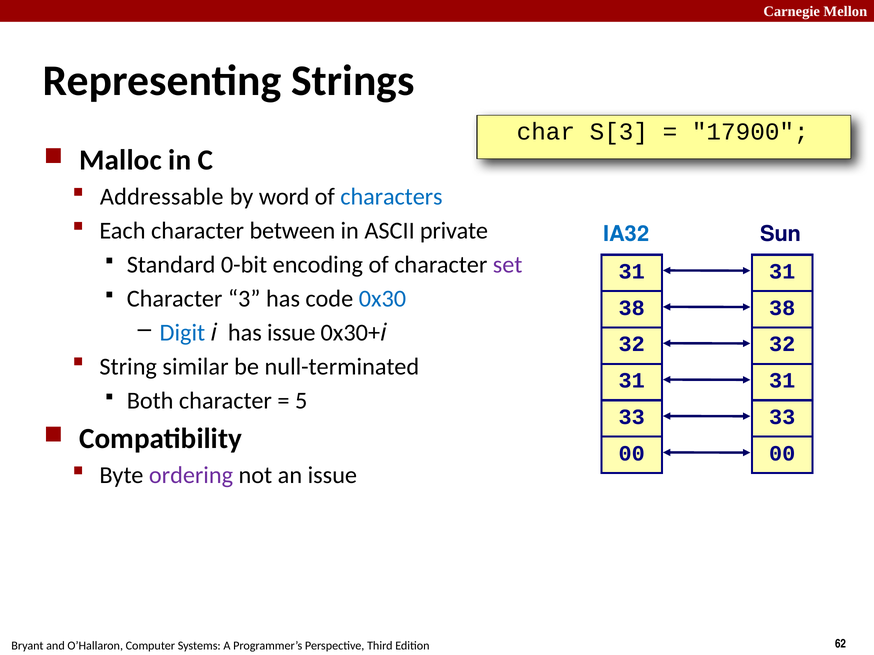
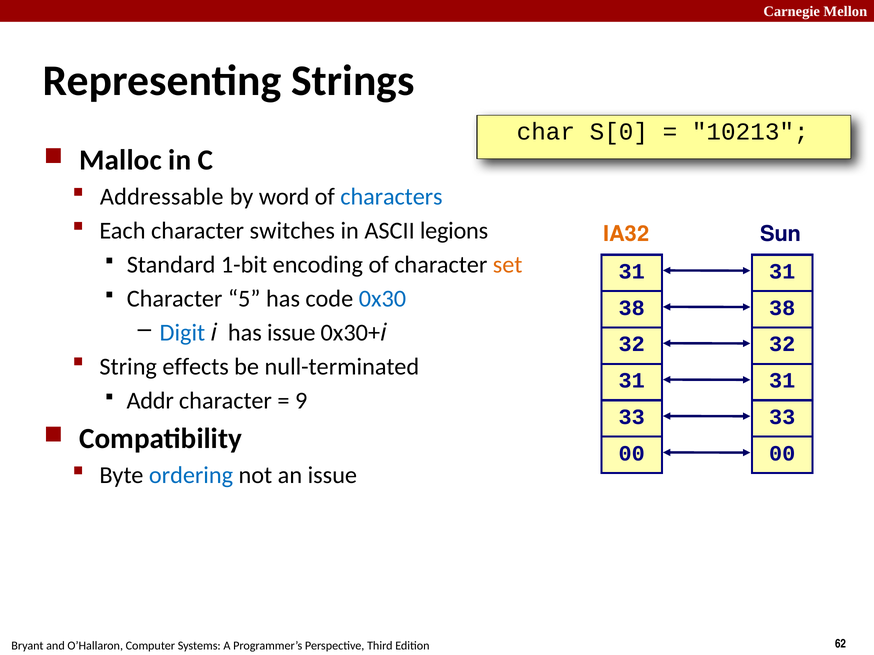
S[3: S[3 -> S[0 (619, 132)
17900: 17900 -> 10213 (750, 132)
between: between -> switches (292, 231)
private: private -> legions (454, 231)
IA32 colour: blue -> orange (626, 234)
0-bit: 0-bit -> 1-bit (244, 265)
set colour: purple -> orange (508, 265)
3: 3 -> 5 (244, 299)
similar: similar -> effects (196, 367)
Both: Both -> Addr (150, 401)
5: 5 -> 9 (301, 401)
ordering colour: purple -> blue (191, 476)
